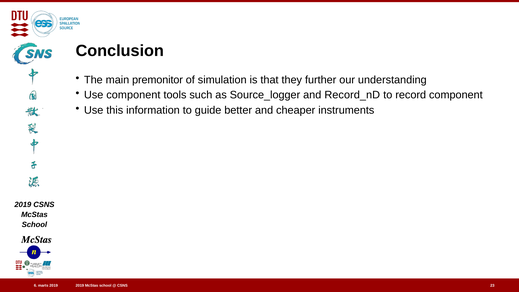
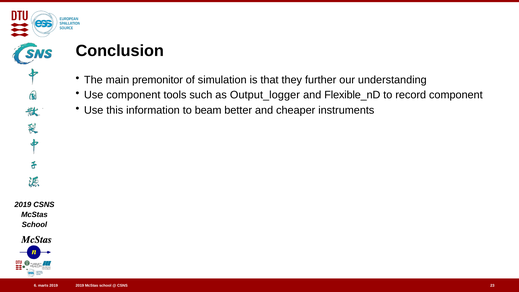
Source_logger: Source_logger -> Output_logger (265, 95)
Record_nD: Record_nD -> Flexible_nD (352, 95)
guide: guide -> beam (208, 110)
